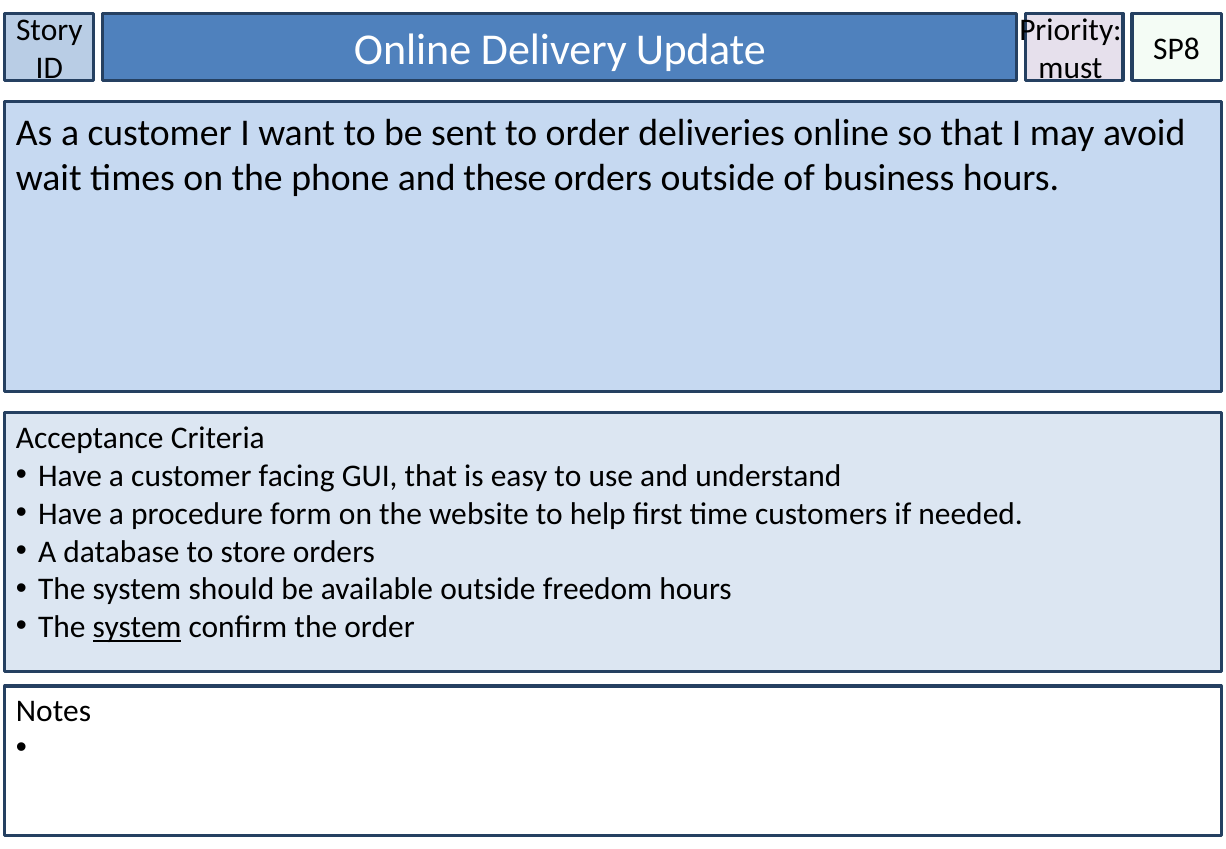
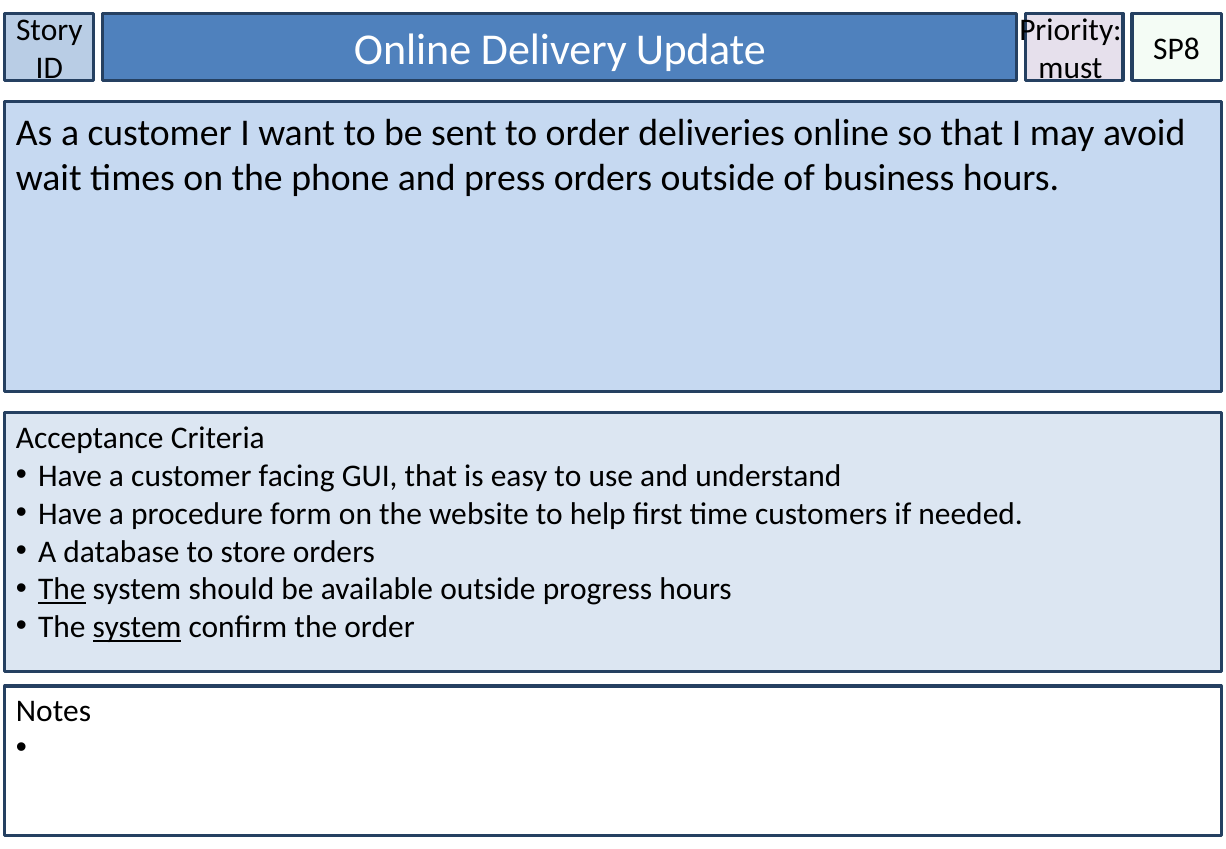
these: these -> press (505, 178)
The underline: none -> present (62, 589)
freedom: freedom -> progress (598, 589)
